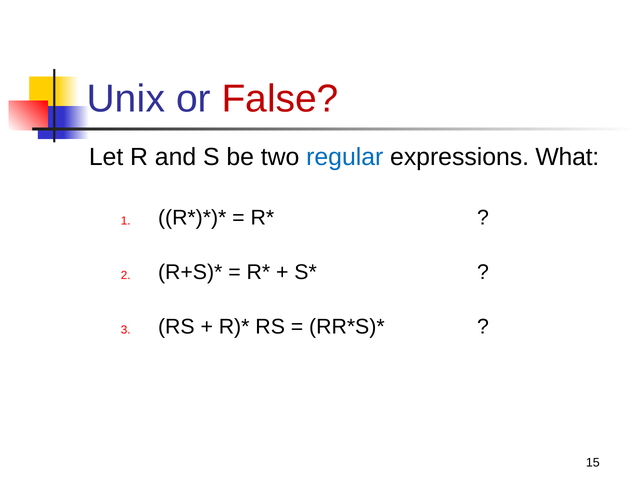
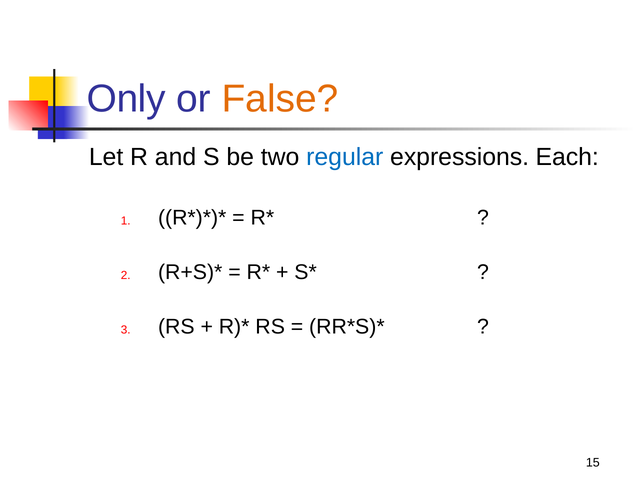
Unix: Unix -> Only (126, 99)
False colour: red -> orange (280, 99)
What: What -> Each (567, 157)
